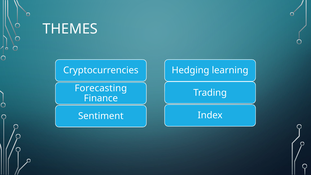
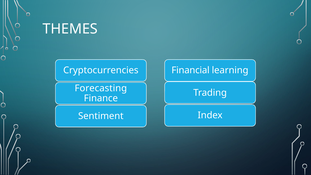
Hedging: Hedging -> Financial (191, 70)
